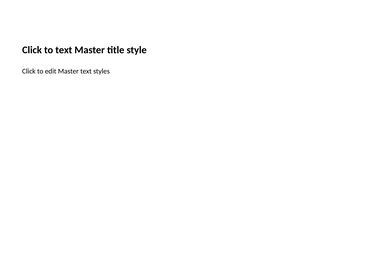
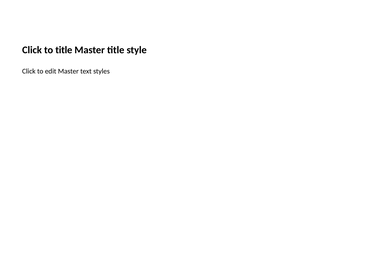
to text: text -> title (64, 50)
